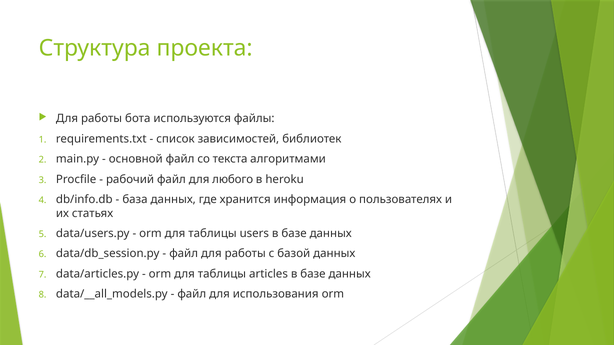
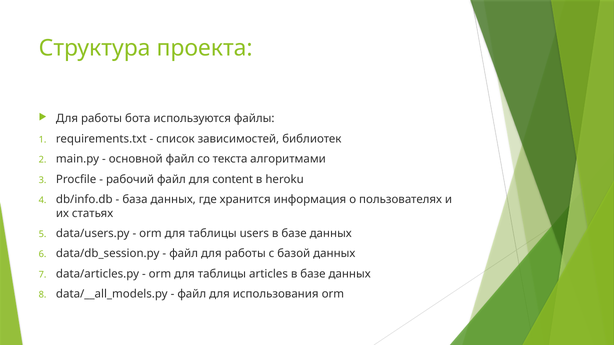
любого: любого -> content (233, 179)
